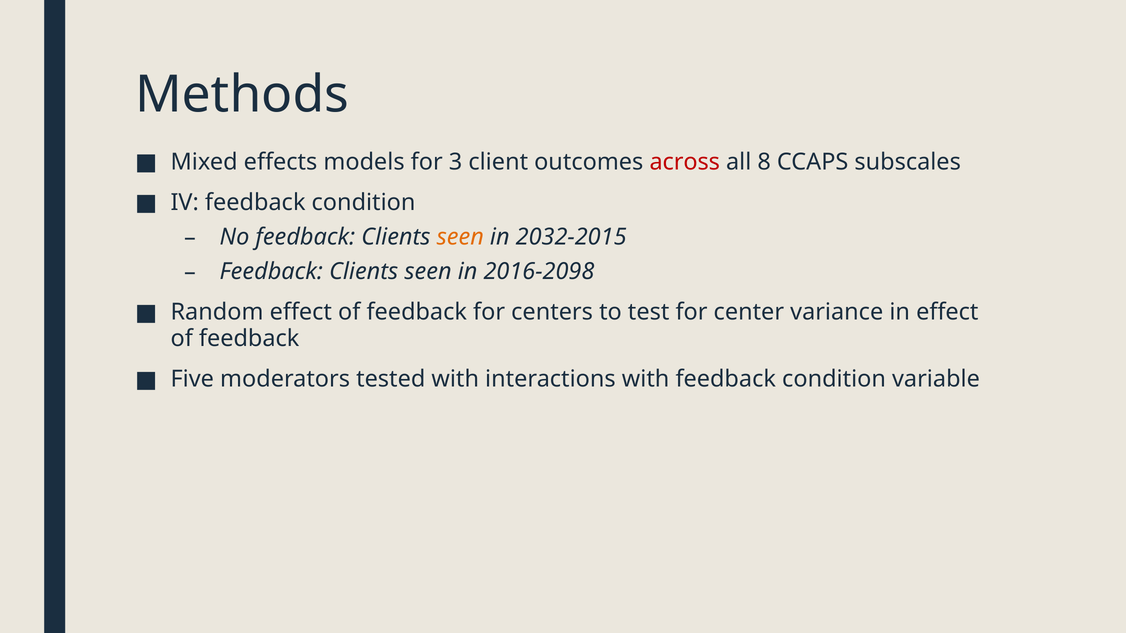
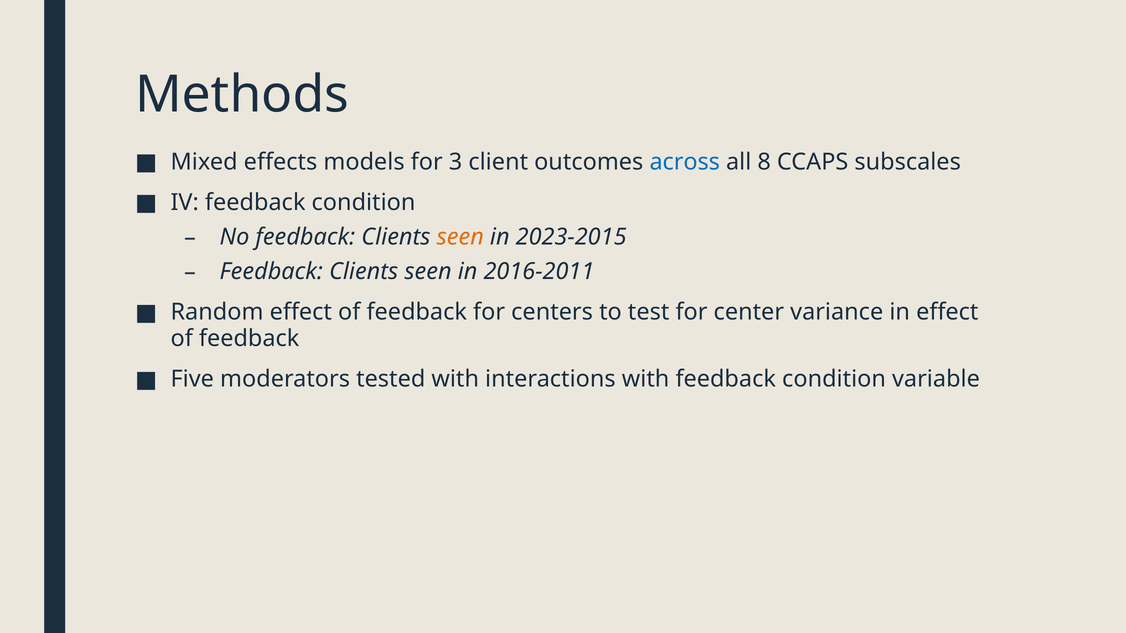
across colour: red -> blue (685, 162)
2032-2015: 2032-2015 -> 2023-2015 (571, 237)
2016-2098: 2016-2098 -> 2016-2011 (539, 272)
